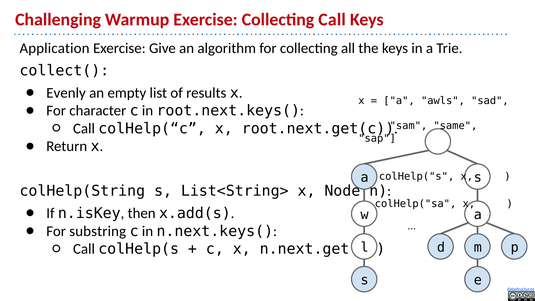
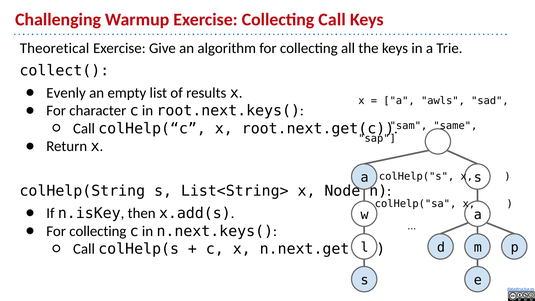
Application: Application -> Theoretical (55, 48)
substring: substring -> collecting (98, 231)
